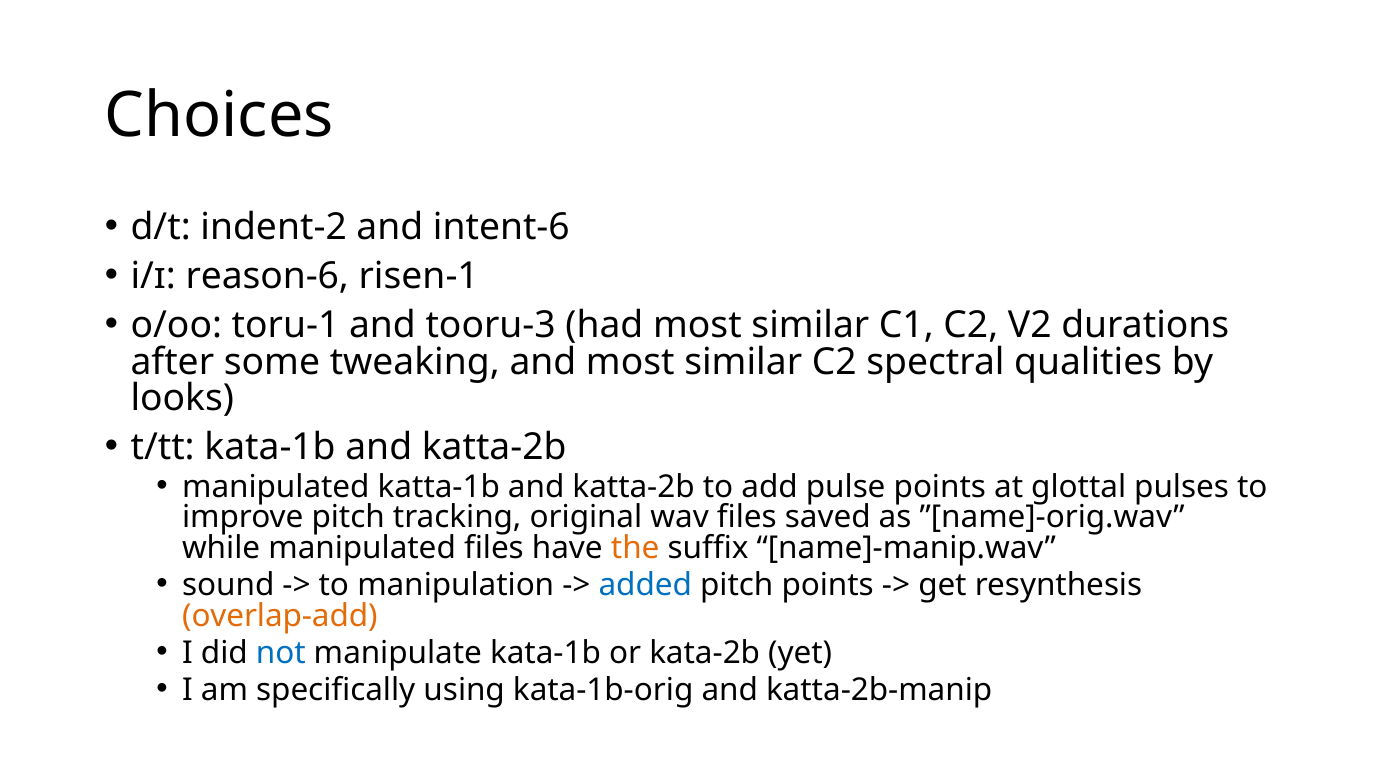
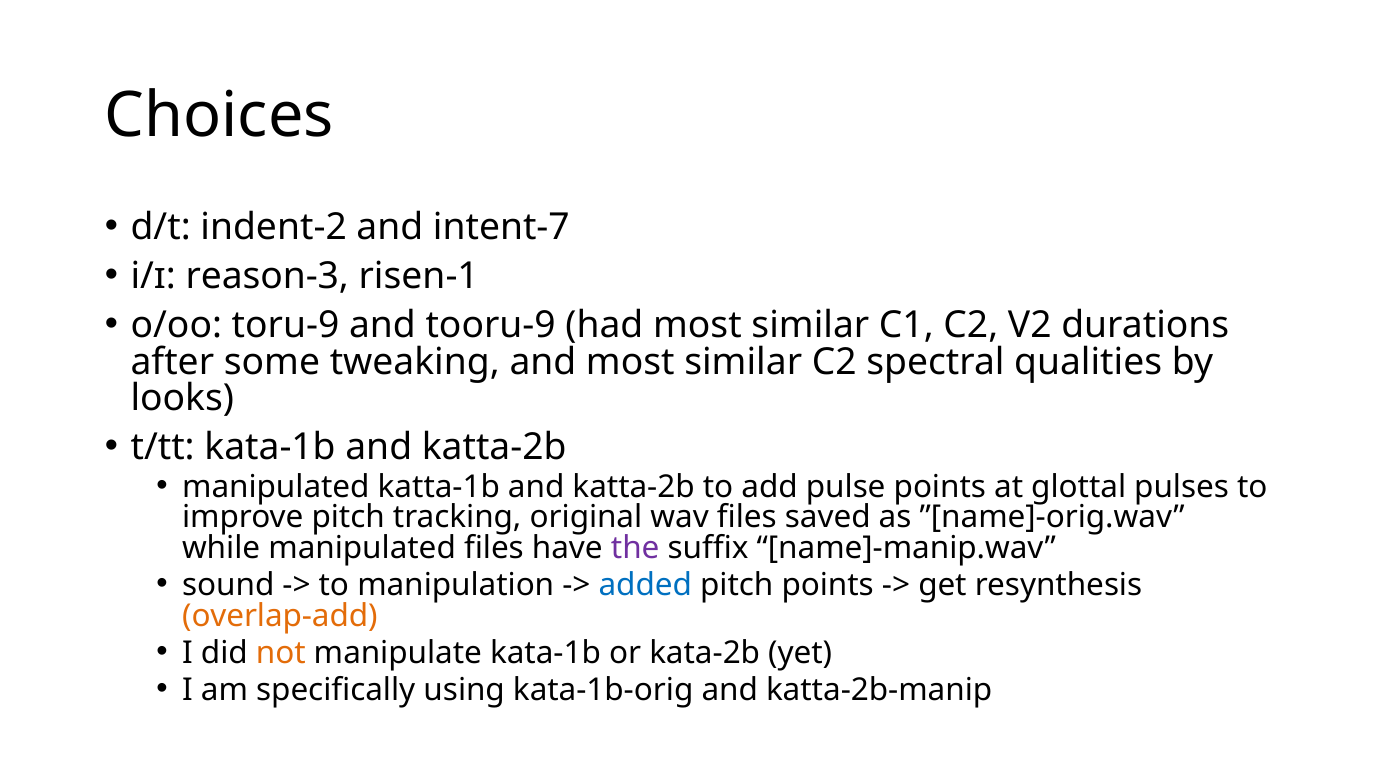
intent-6: intent-6 -> intent-7 (501, 228)
reason-6: reason-6 -> reason-3 (267, 277)
toru-1: toru-1 -> toru-9 (286, 326)
tooru-3: tooru-3 -> tooru-9 (491, 326)
the colour: orange -> purple (635, 548)
not colour: blue -> orange (281, 653)
